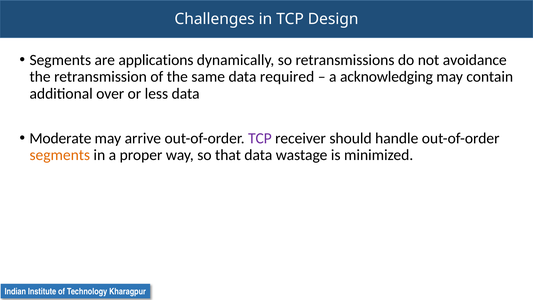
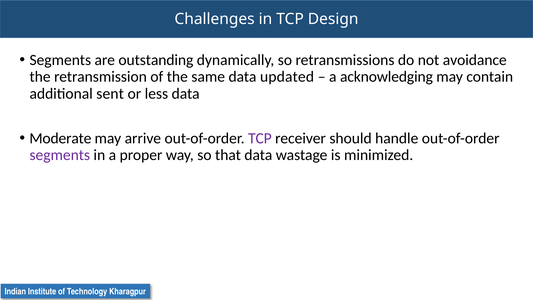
applications: applications -> outstanding (156, 60)
required: required -> updated (287, 77)
over: over -> sent (110, 94)
segments colour: orange -> purple (60, 155)
